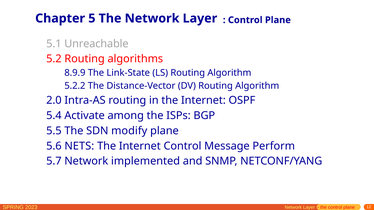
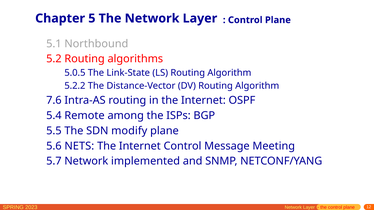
Unreachable: Unreachable -> Northbound (96, 44)
8.9.9: 8.9.9 -> 5.0.5 (75, 73)
2.0: 2.0 -> 7.6 (54, 100)
Activate: Activate -> Remote (85, 116)
Perform: Perform -> Meeting (274, 146)
